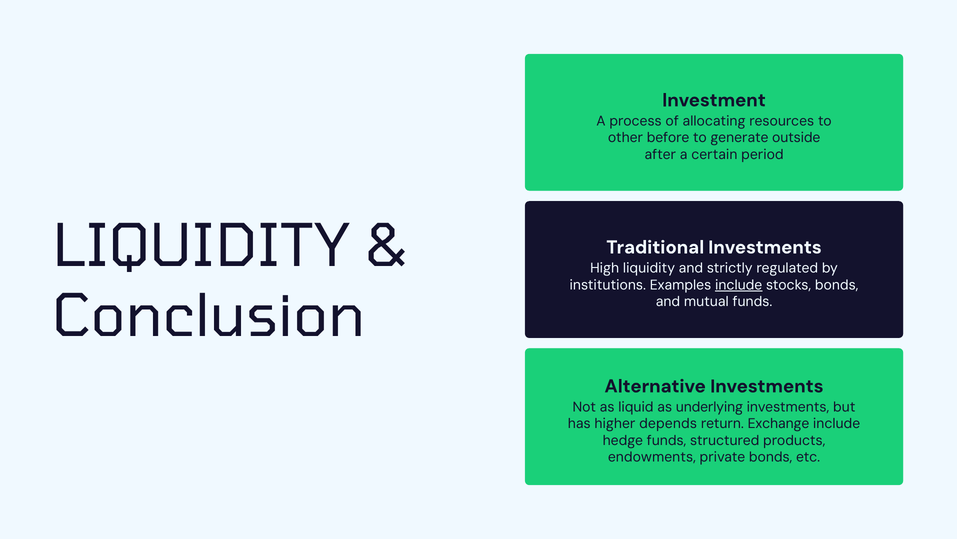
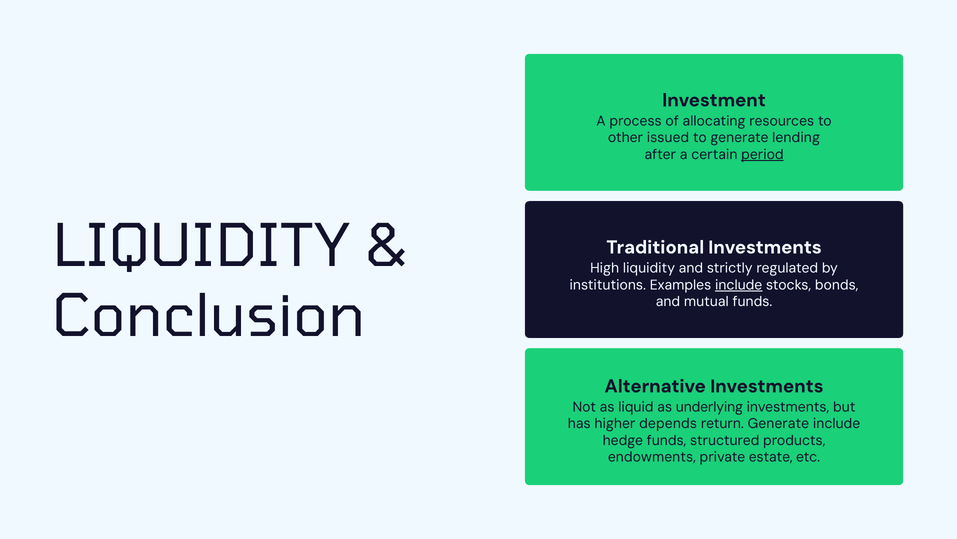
before: before -> issued (668, 138)
outside: outside -> lending (796, 138)
period underline: none -> present (762, 154)
return Exchange: Exchange -> Generate (778, 423)
private bonds: bonds -> estate (771, 457)
